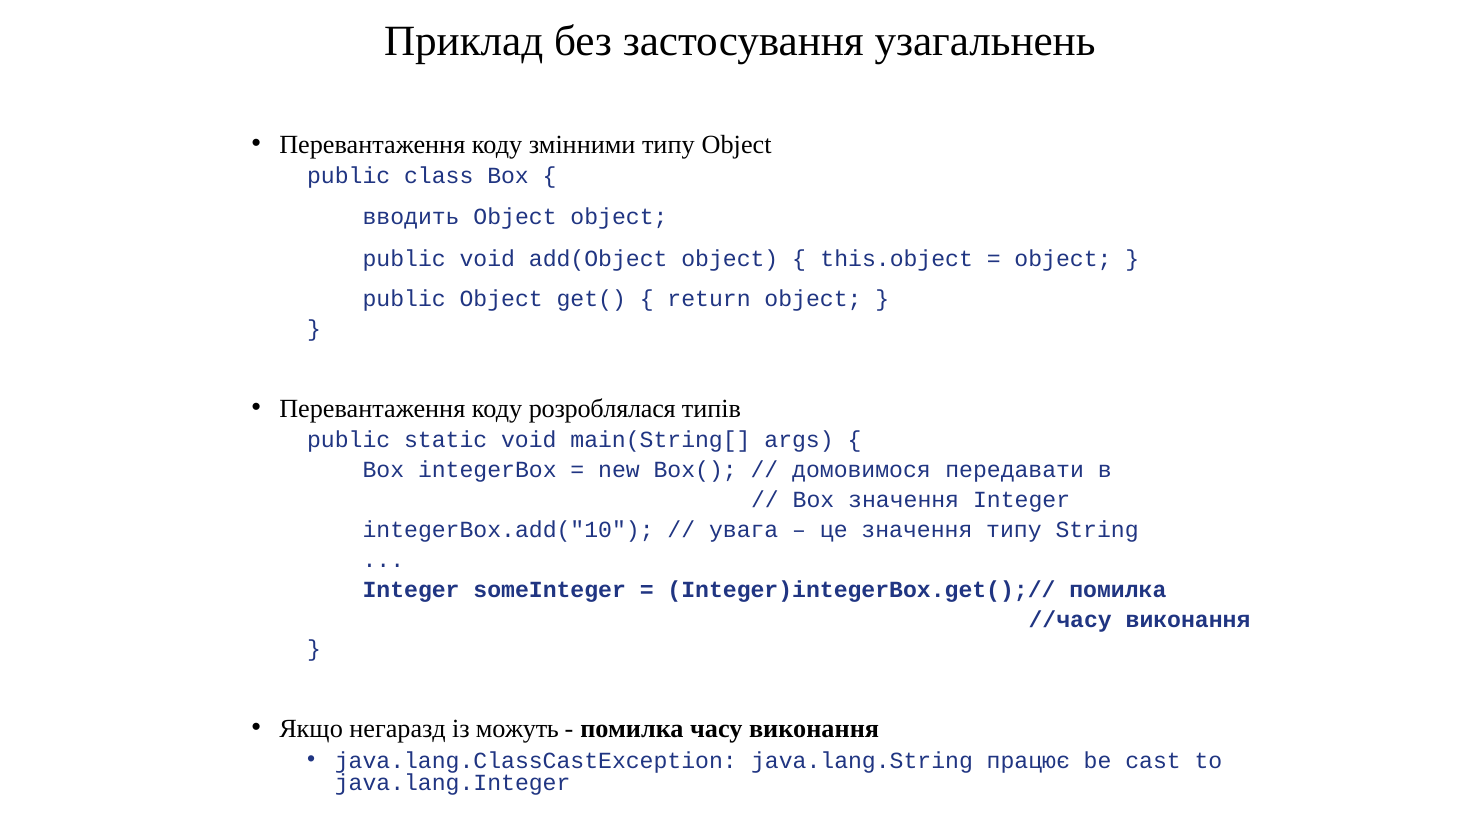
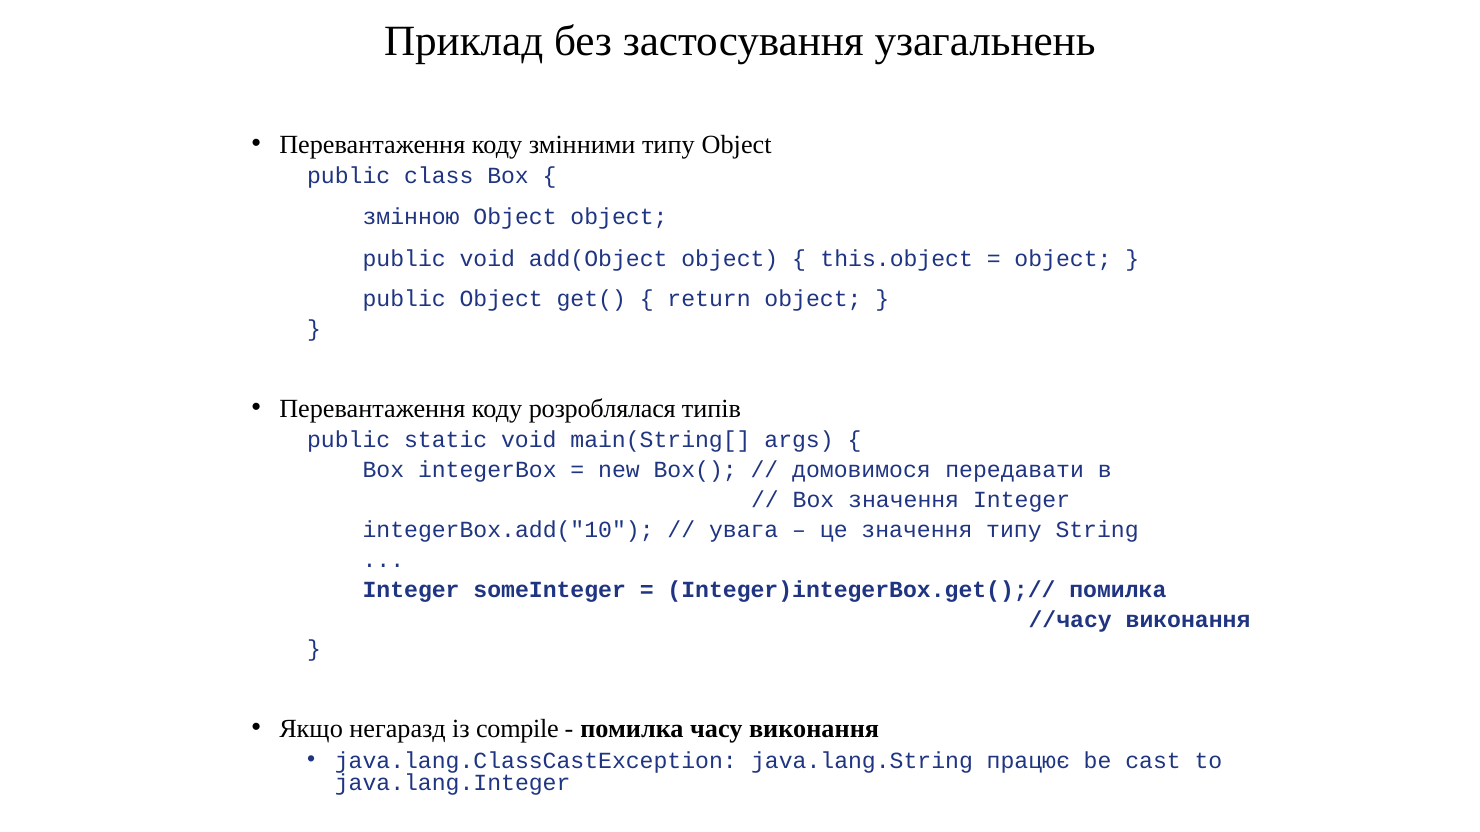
вводить: вводить -> змінною (411, 217)
можуть: можуть -> compile (517, 729)
